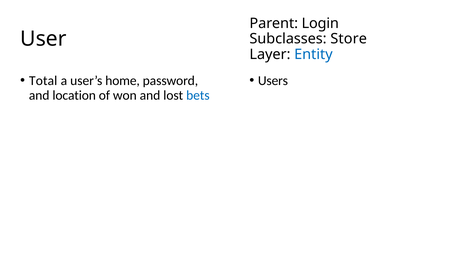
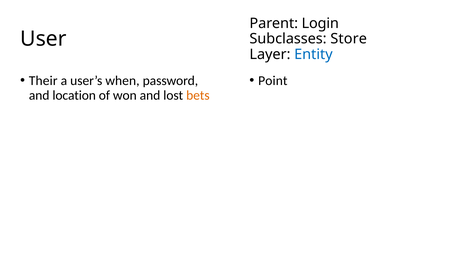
Users: Users -> Point (273, 81)
Total: Total -> Their (43, 81)
home: home -> when (122, 81)
bets colour: blue -> orange (198, 95)
